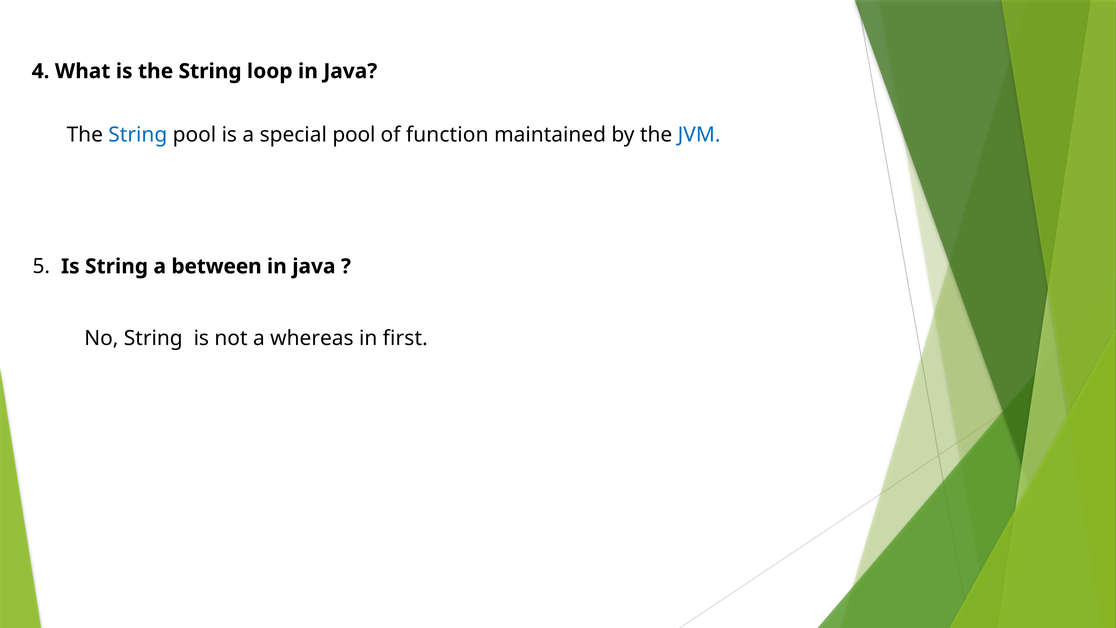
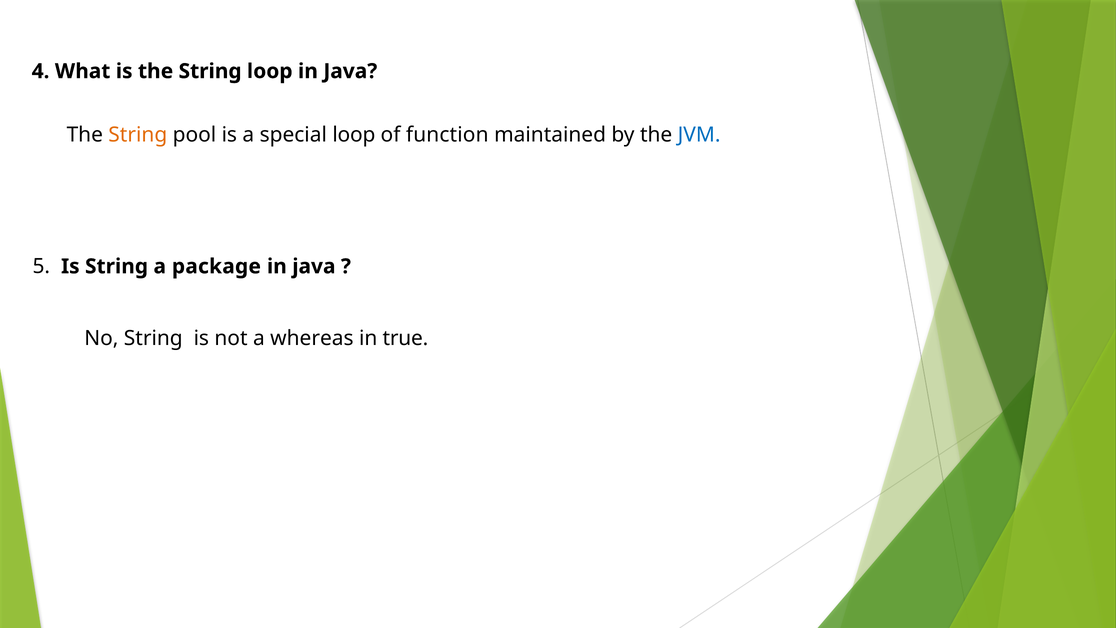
String colour: blue -> orange (138, 135)
special pool: pool -> loop (354, 135)
between: between -> package (216, 266)
first: first -> true (405, 338)
